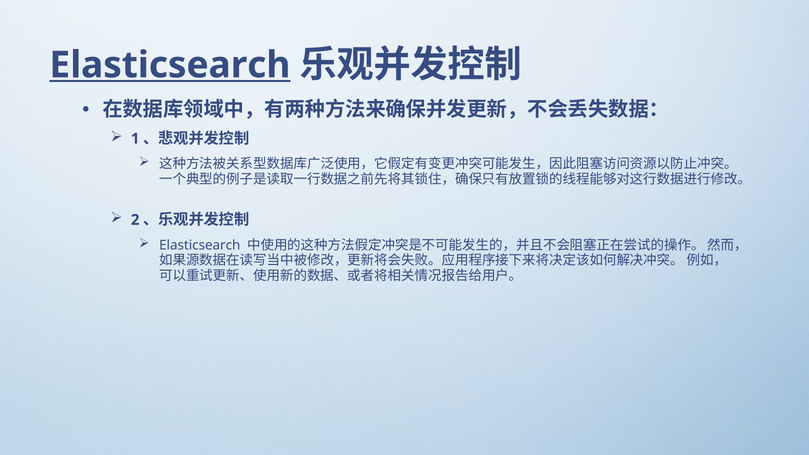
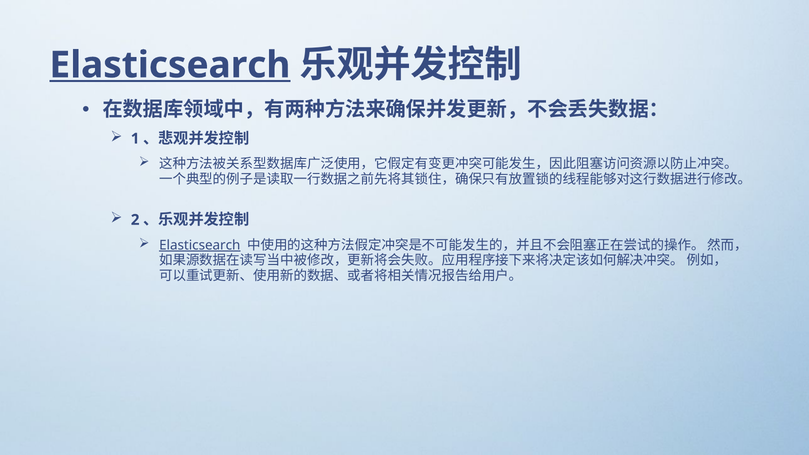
Elasticsearch underline: none -> present (200, 245)
